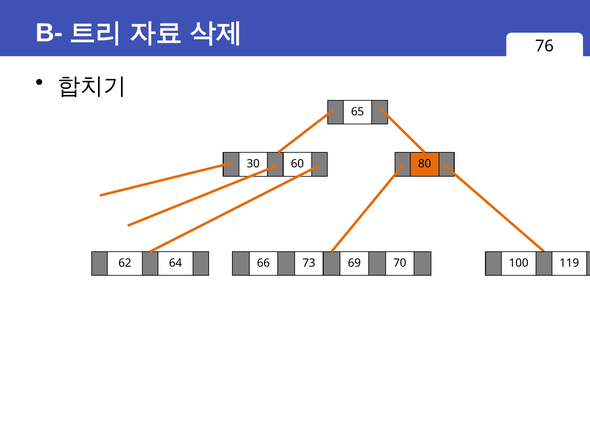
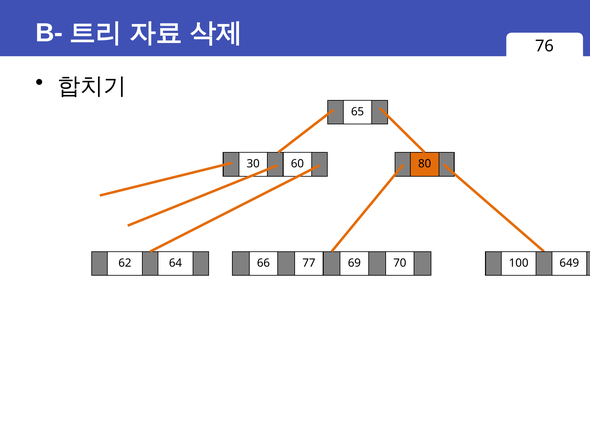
73: 73 -> 77 (309, 263)
119: 119 -> 649 (569, 263)
